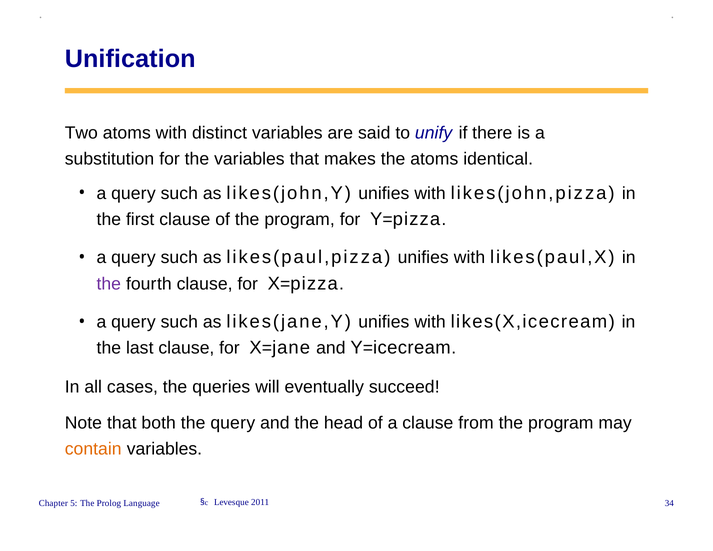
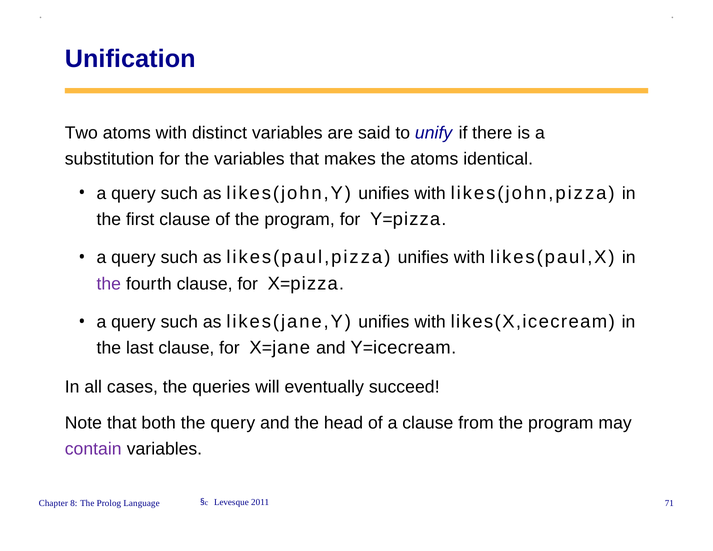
contain colour: orange -> purple (93, 449)
5: 5 -> 8 (74, 503)
34: 34 -> 71 (669, 503)
